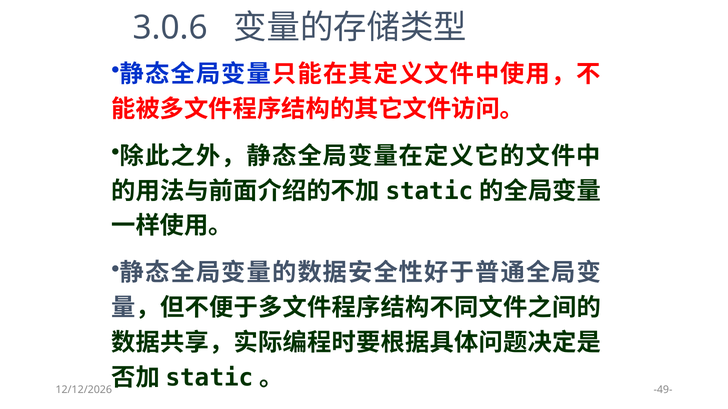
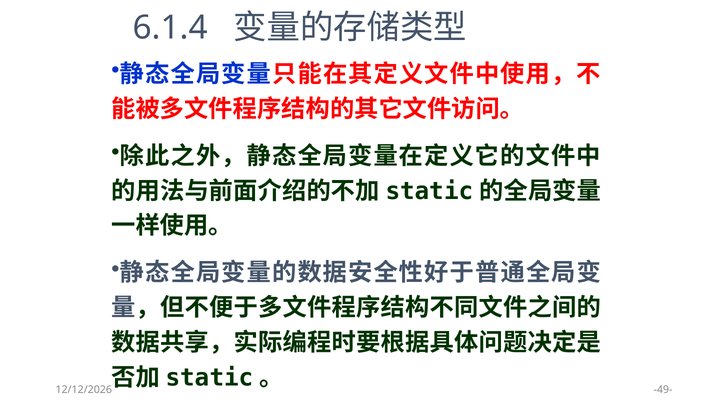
3.0.6: 3.0.6 -> 6.1.4 (170, 28)
